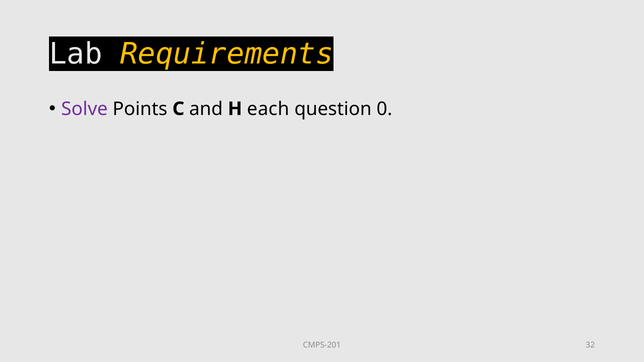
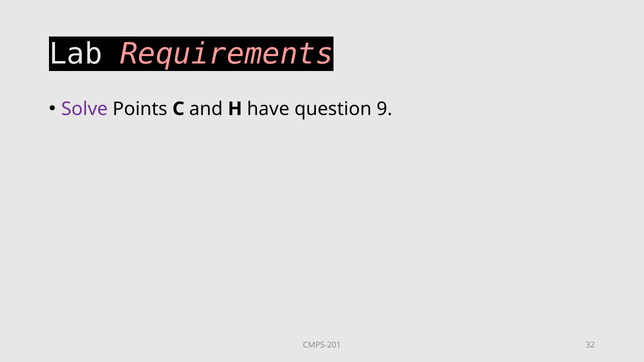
Requirements colour: yellow -> pink (227, 54)
each: each -> have (268, 109)
0: 0 -> 9 (384, 109)
